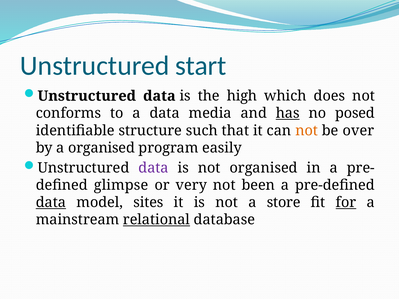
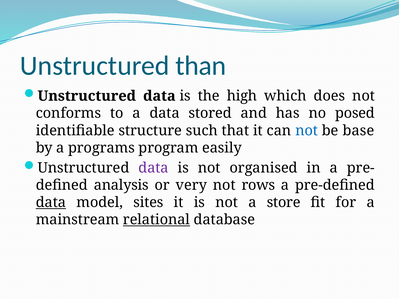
start: start -> than (201, 66)
media: media -> stored (210, 113)
has underline: present -> none (288, 113)
not colour: orange -> blue (307, 131)
over: over -> base (358, 131)
a organised: organised -> programs (101, 148)
glimpse: glimpse -> analysis (121, 185)
been: been -> rows (258, 185)
for underline: present -> none (346, 203)
